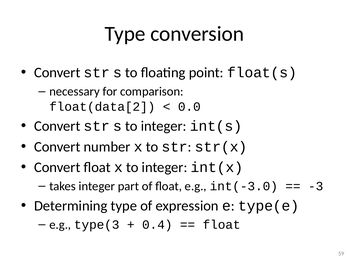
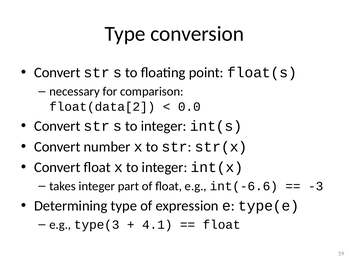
int(-3.0: int(-3.0 -> int(-6.6 (244, 186)
0.4: 0.4 -> 4.1 (157, 224)
